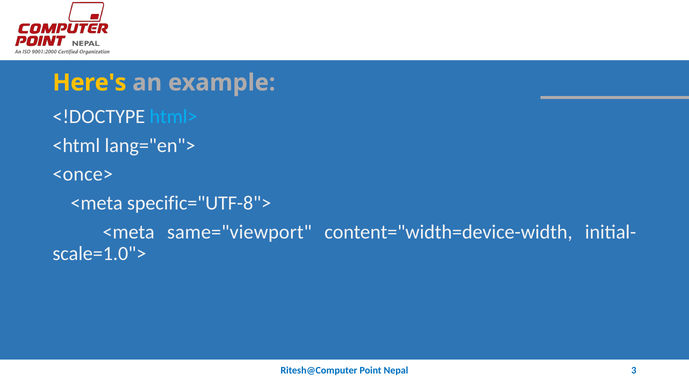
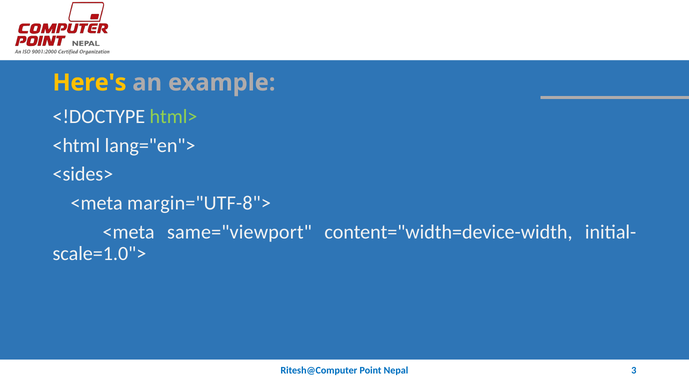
html> colour: light blue -> light green (173, 116)
<once>: <once> -> <sides> (83, 174)
specific="UTF-8">: specific="UTF-8"> -> margin="UTF-8"> (199, 203)
